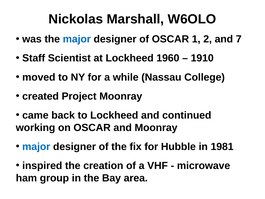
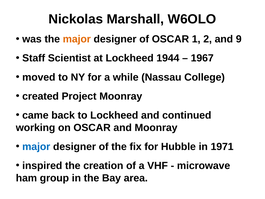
major colour: blue -> orange (77, 39)
7: 7 -> 9 (239, 39)
1960: 1960 -> 1944 (168, 58)
1910: 1910 -> 1967 (202, 58)
1981: 1981 -> 1971 (222, 146)
